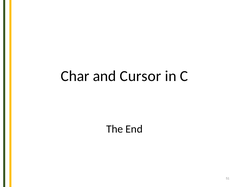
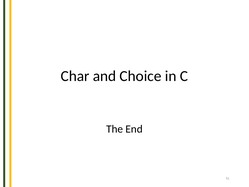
Cursor: Cursor -> Choice (140, 76)
